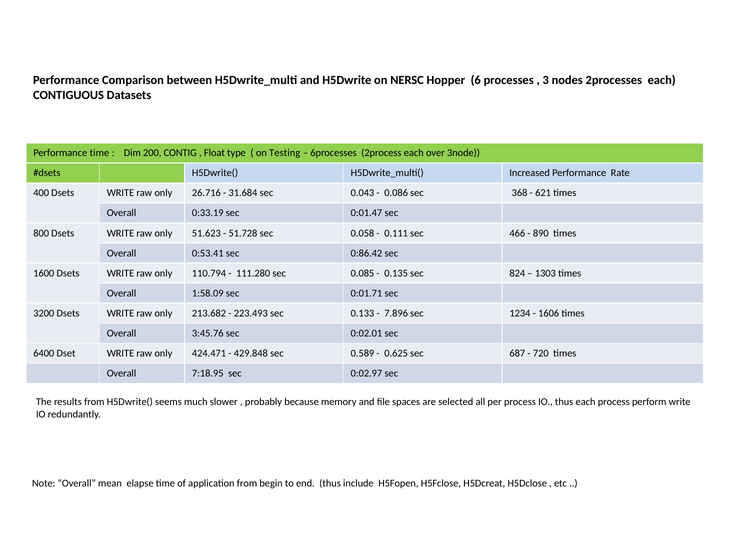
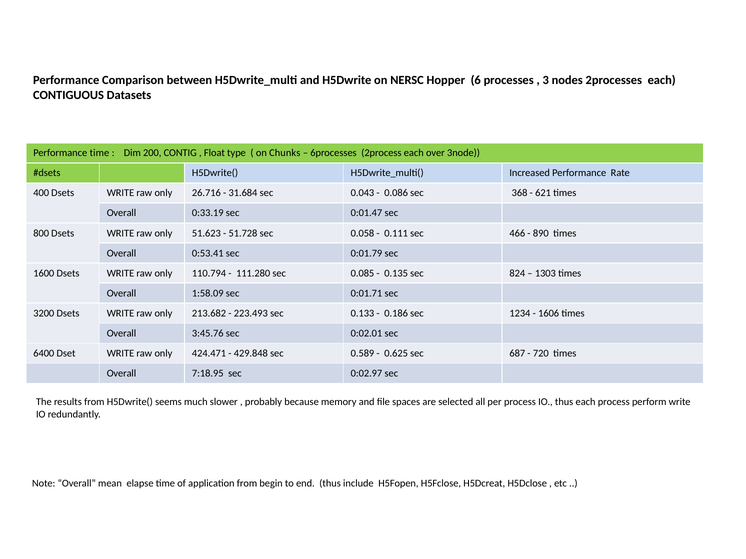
Testing: Testing -> Chunks (285, 153)
0:86.42: 0:86.42 -> 0:01.79 (366, 253)
7.896: 7.896 -> 0.186 (396, 314)
